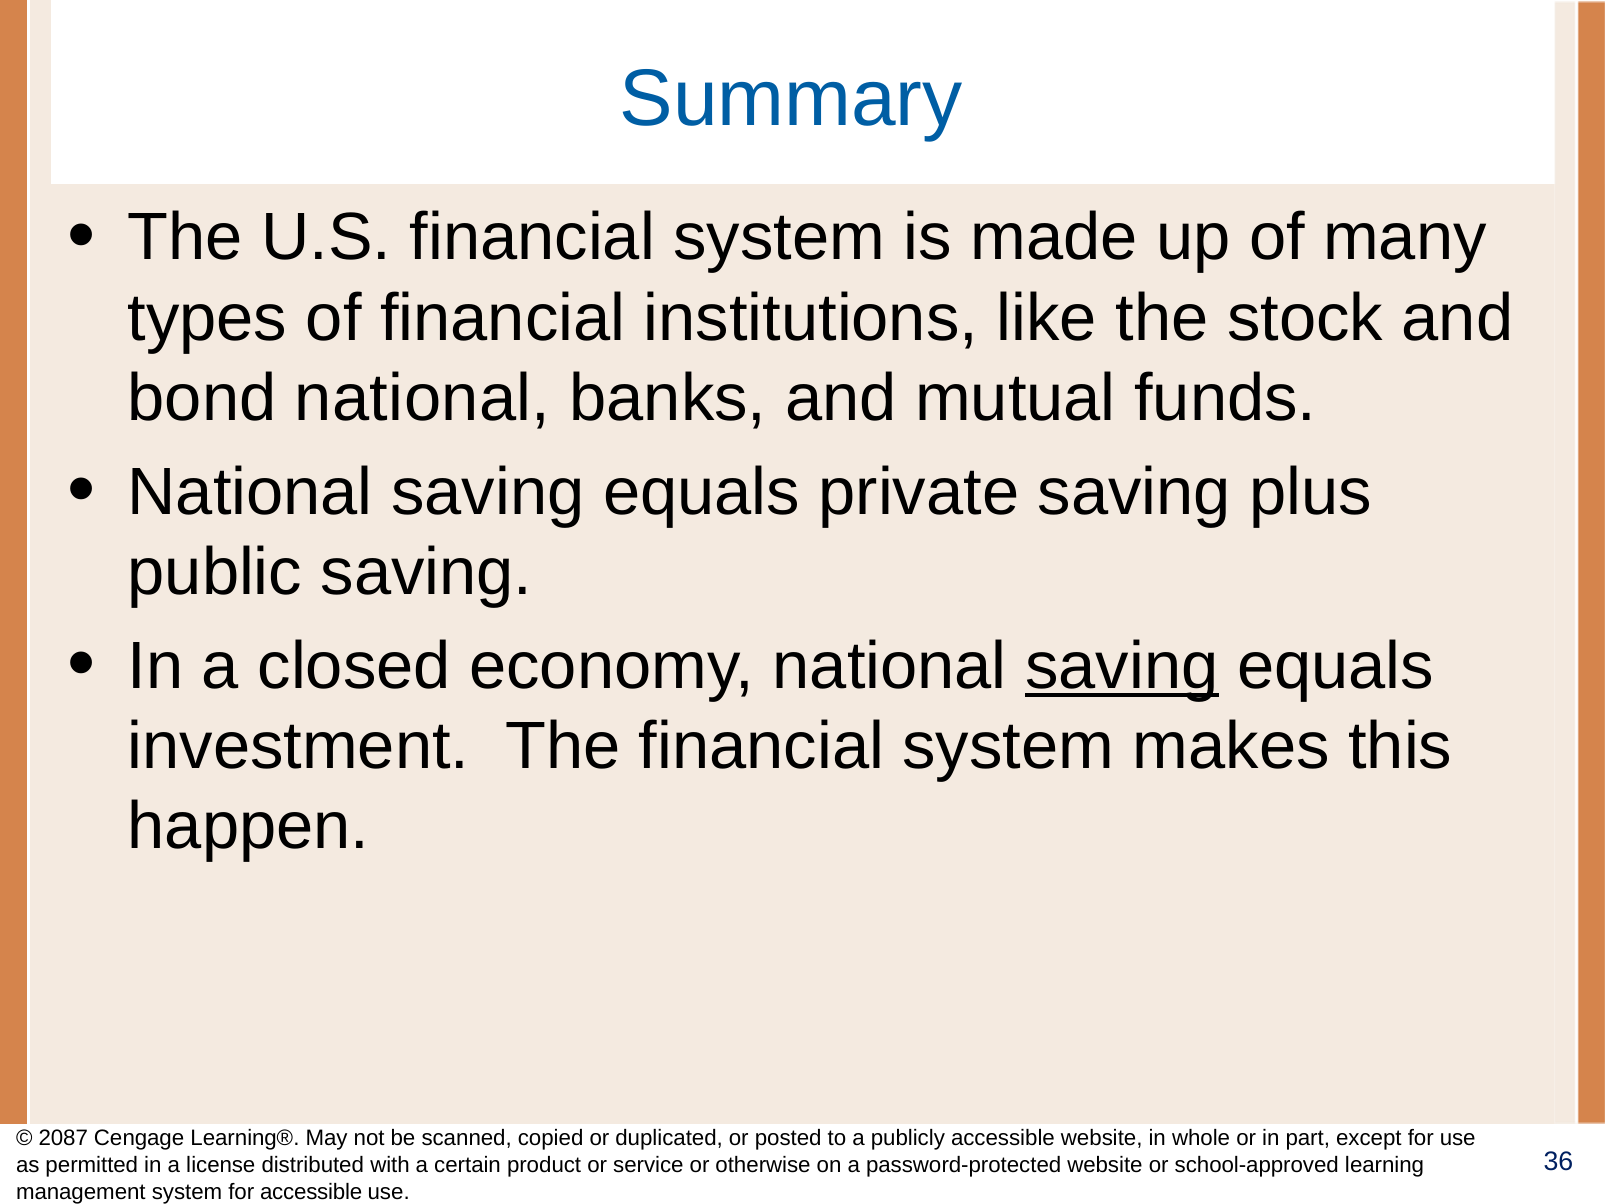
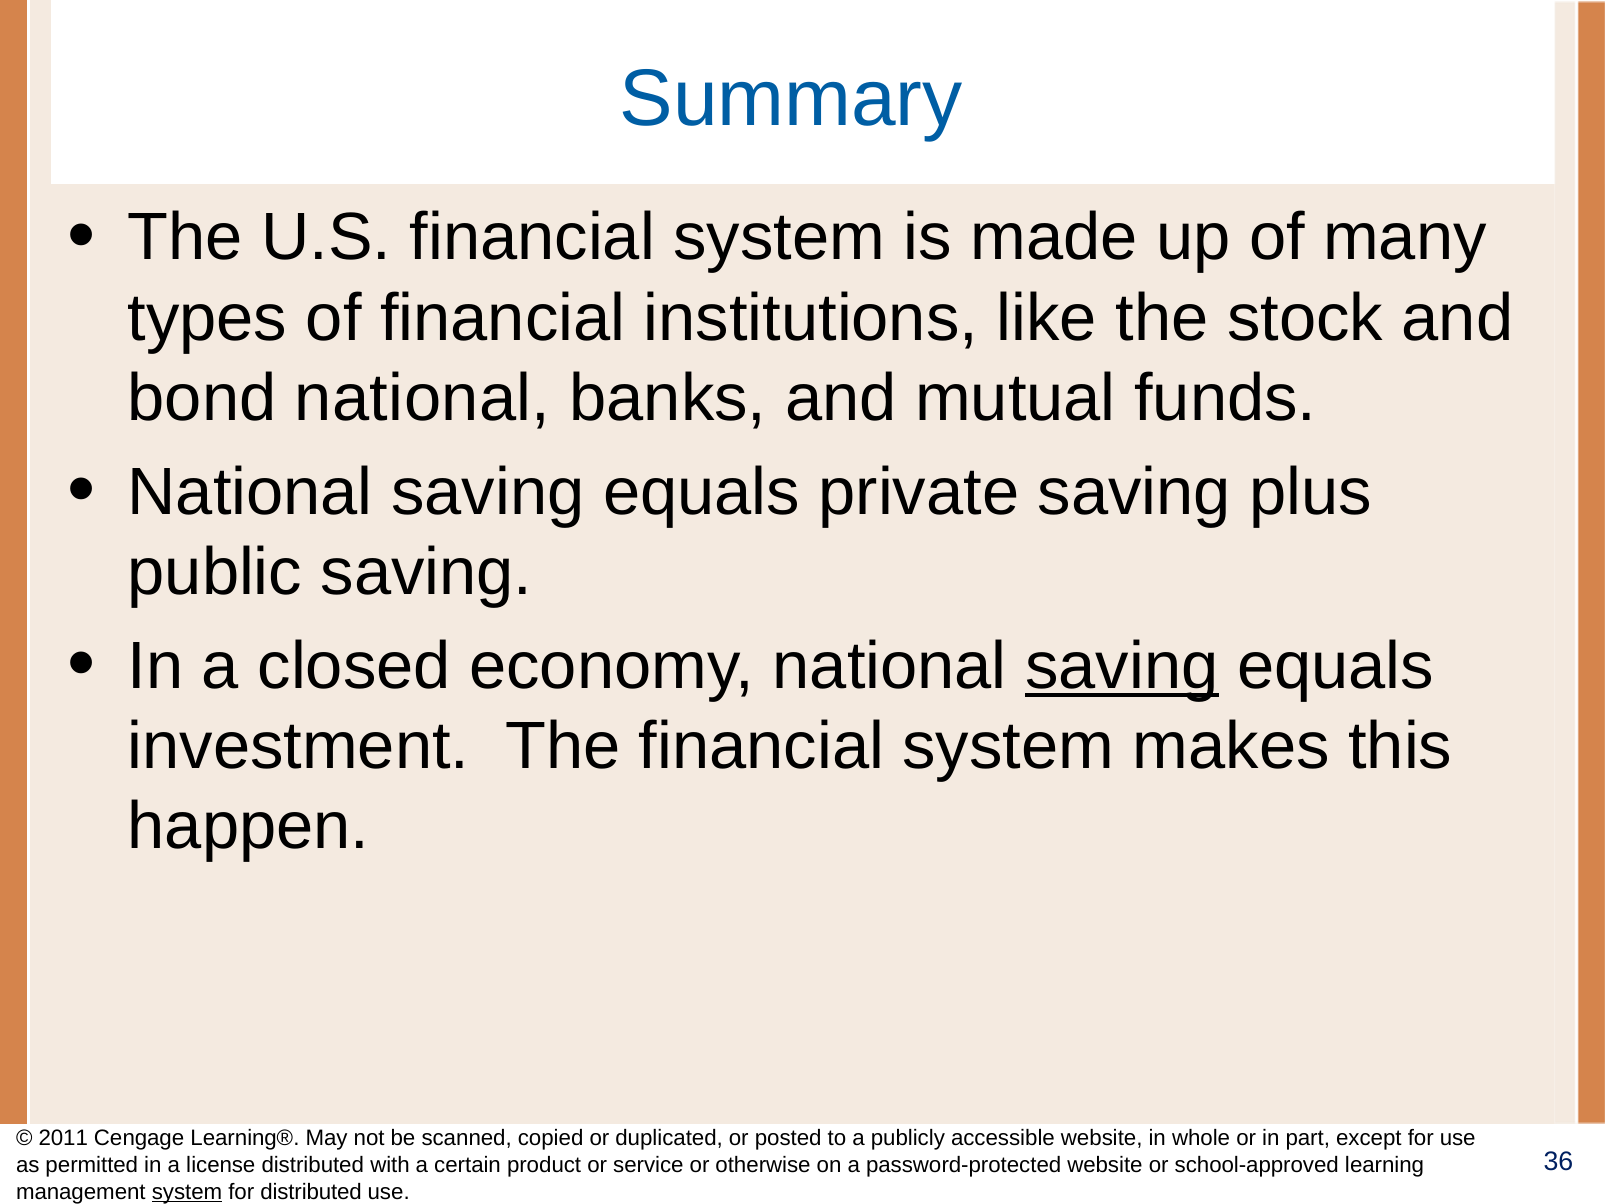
2087: 2087 -> 2011 (63, 1138)
system underline: none -> present (187, 1192)
for accessible: accessible -> distributed (311, 1192)
